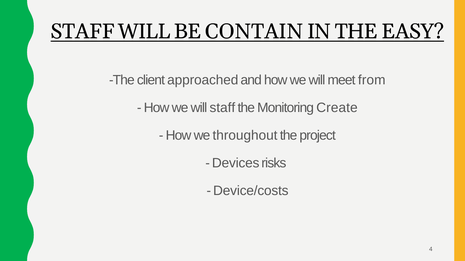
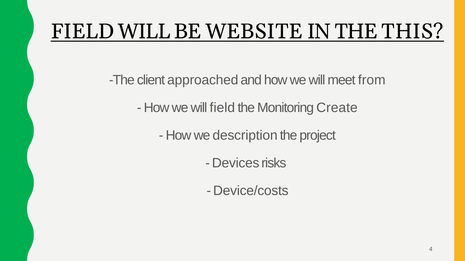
STAFF: STAFF -> FIELD (83, 32)
CONTAIN: CONTAIN -> WEBSITE (254, 32)
EASY: EASY -> THIS (413, 32)
will staff: staff -> field (222, 108)
throughout: throughout -> description (245, 136)
